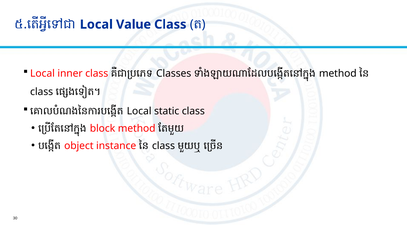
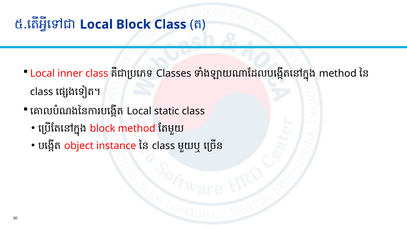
Value: Value -> Block (133, 24)
